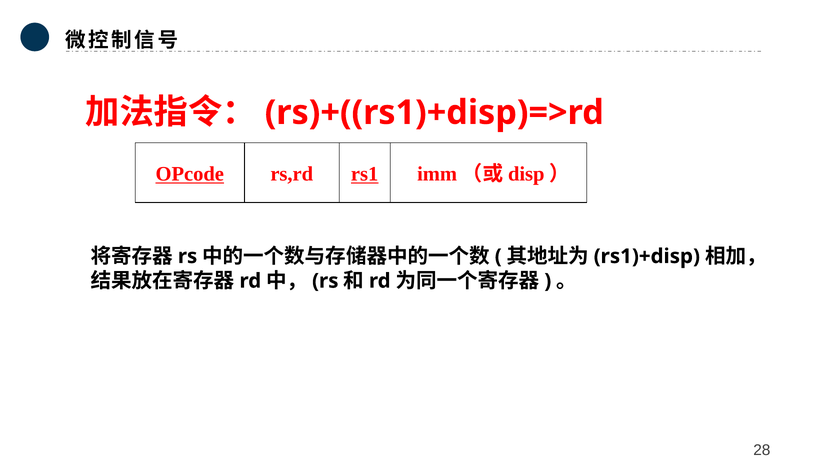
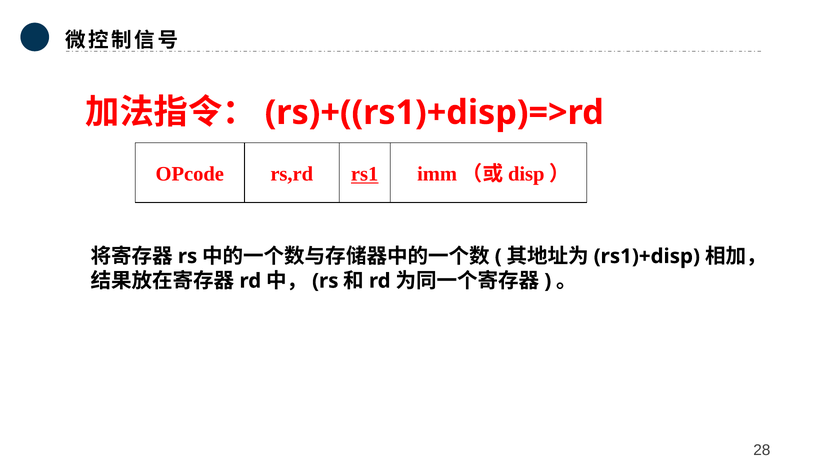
OPcode underline: present -> none (190, 174)
